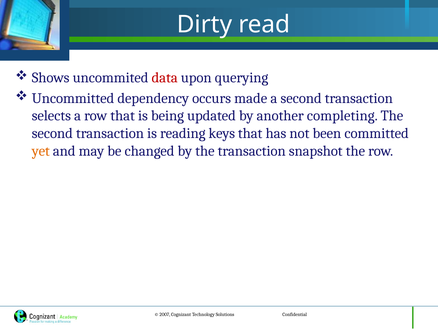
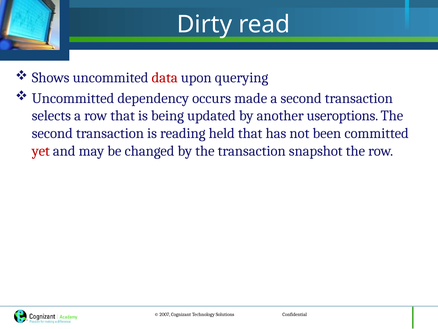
completing: completing -> useroptions (342, 116)
keys: keys -> held (222, 133)
yet colour: orange -> red (41, 151)
